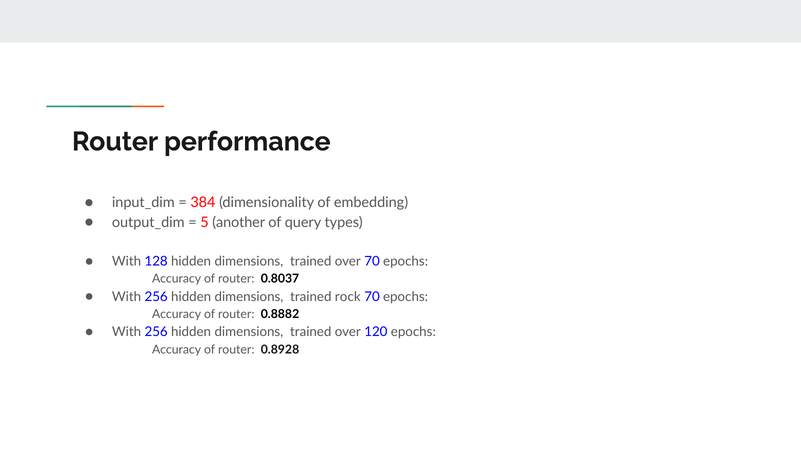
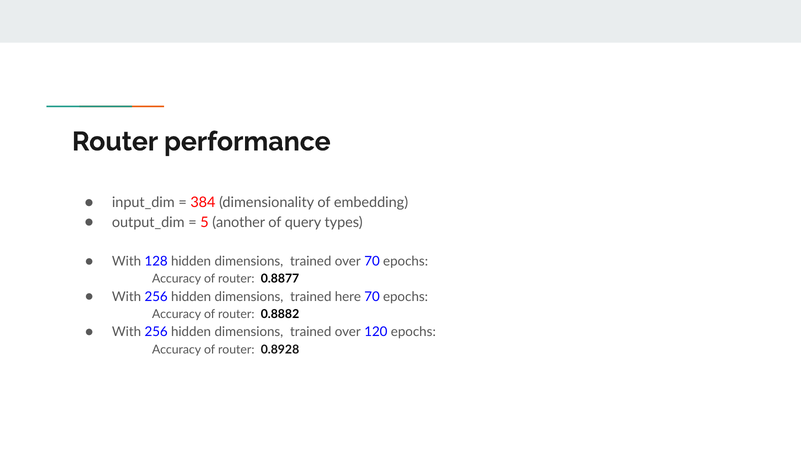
0.8037: 0.8037 -> 0.8877 (280, 279)
rock: rock -> here (348, 296)
